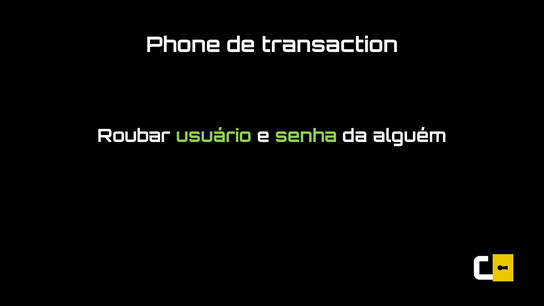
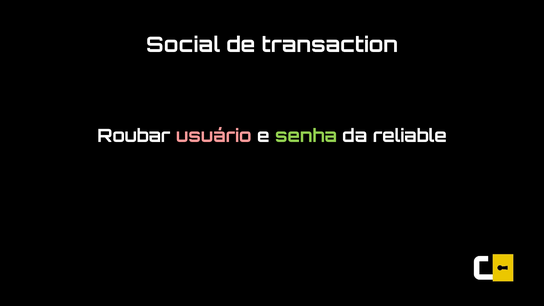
Phone: Phone -> Social (183, 45)
usuário colour: light green -> pink (214, 136)
alguém: alguém -> reliable (410, 136)
